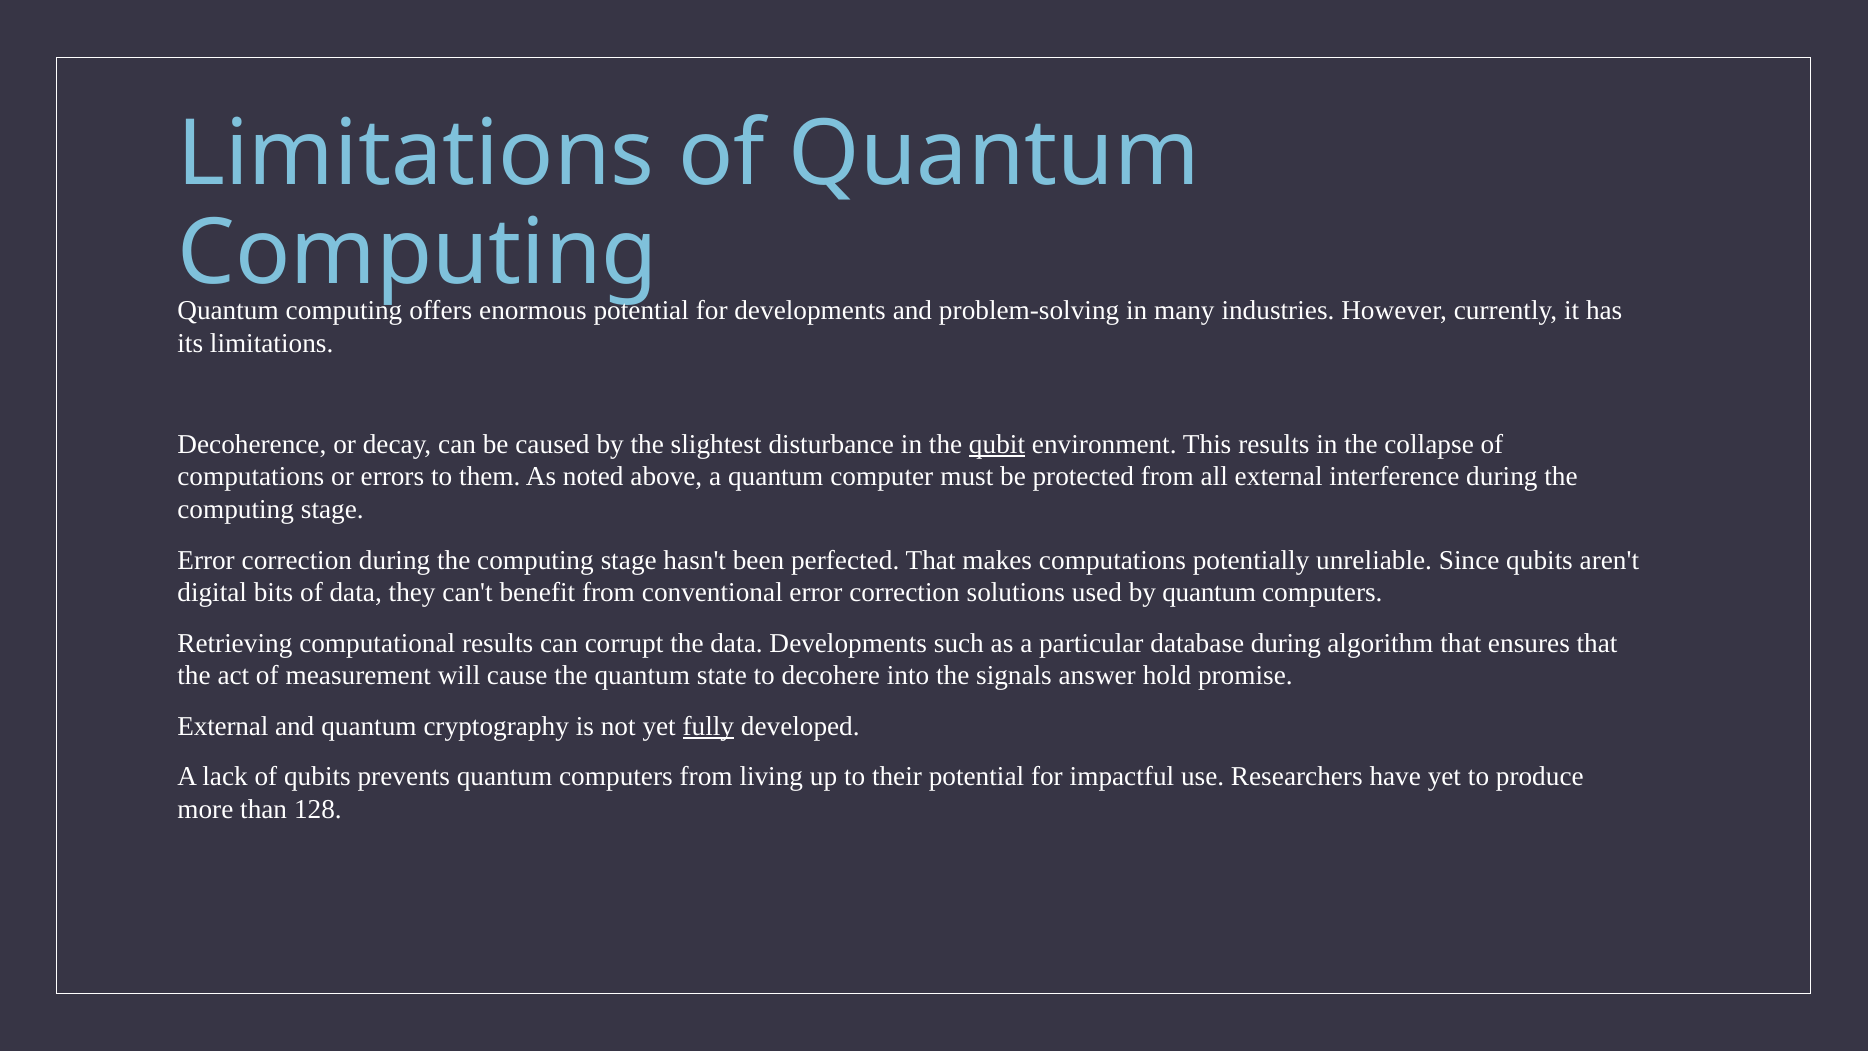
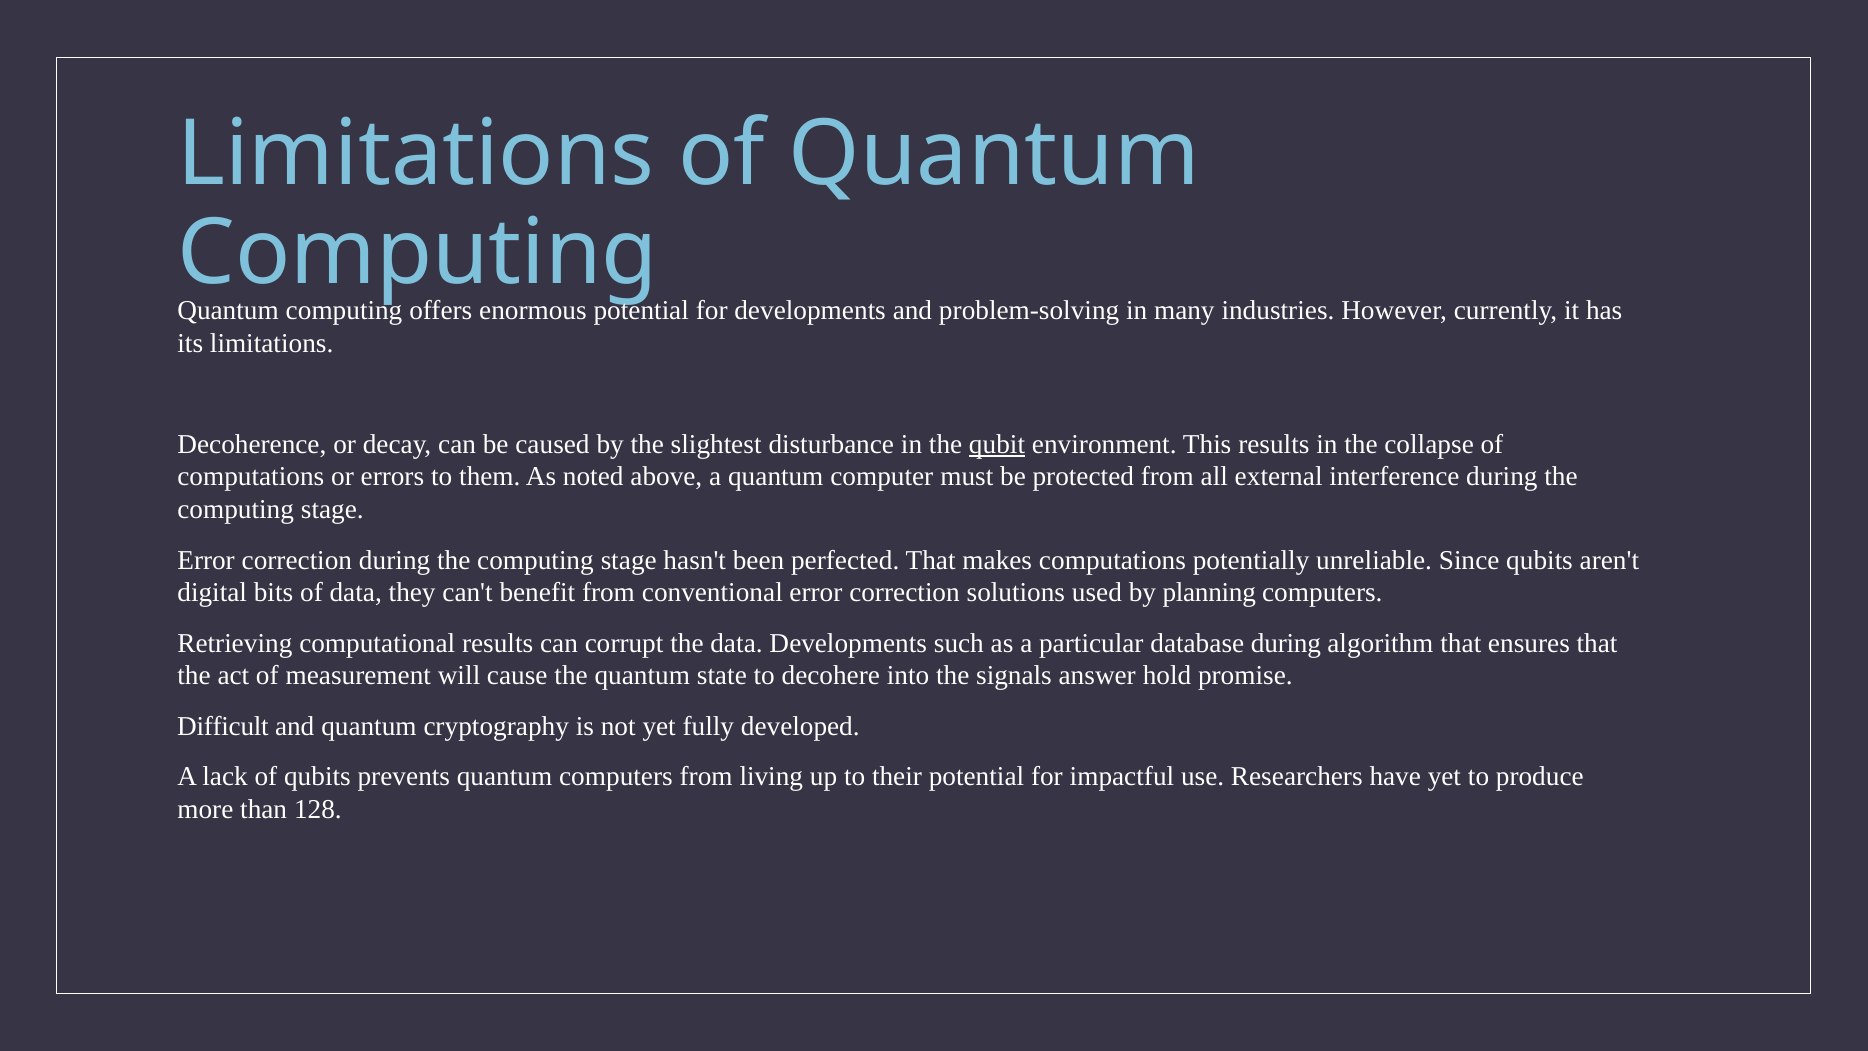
by quantum: quantum -> planning (1209, 593)
External: External -> Difficult (223, 726)
fully underline: present -> none (708, 726)
